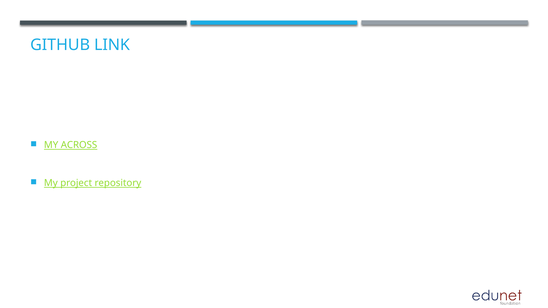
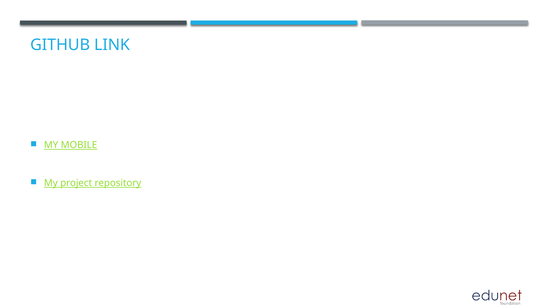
ACROSS: ACROSS -> MOBILE (79, 145)
